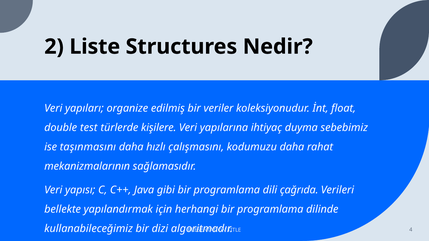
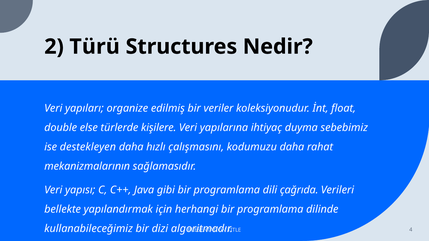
Liste: Liste -> Türü (95, 47)
test: test -> else (89, 128)
taşınmasını: taşınmasını -> destekleyen (88, 147)
